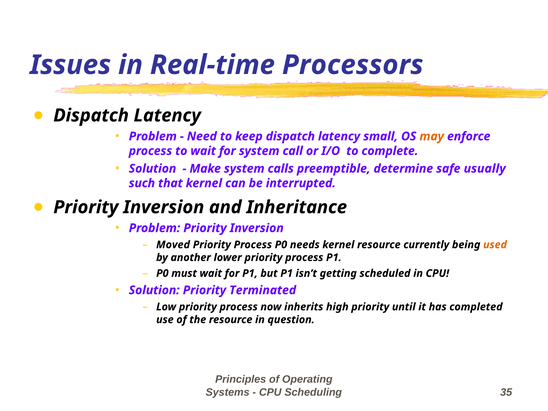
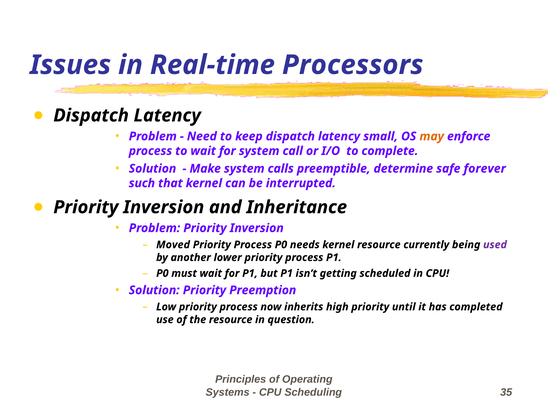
usually: usually -> forever (485, 169)
used colour: orange -> purple (495, 245)
Terminated: Terminated -> Preemption (263, 290)
